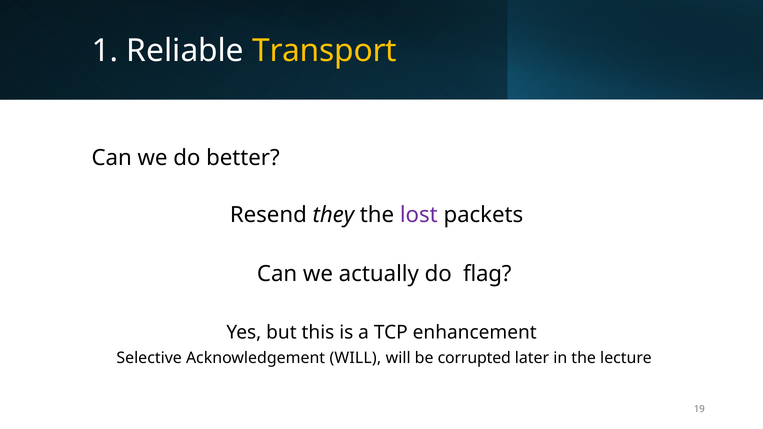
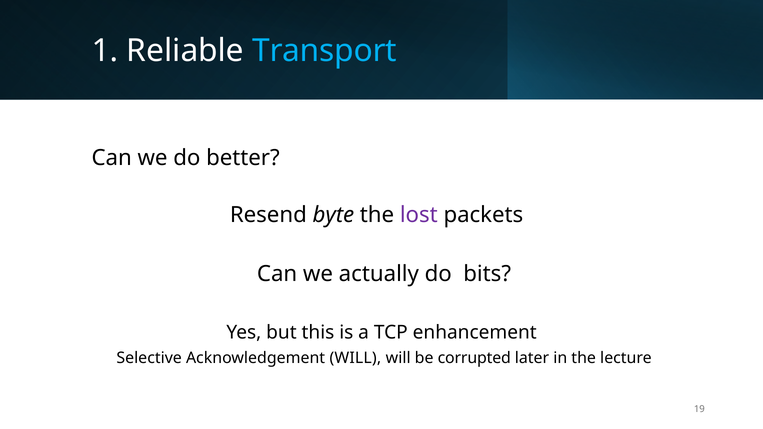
Transport colour: yellow -> light blue (325, 51)
they: they -> byte (333, 215)
flag: flag -> bits (487, 274)
